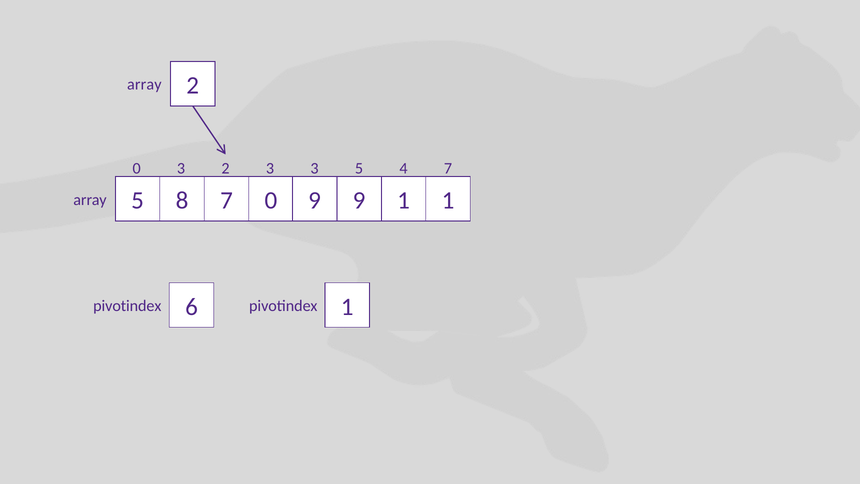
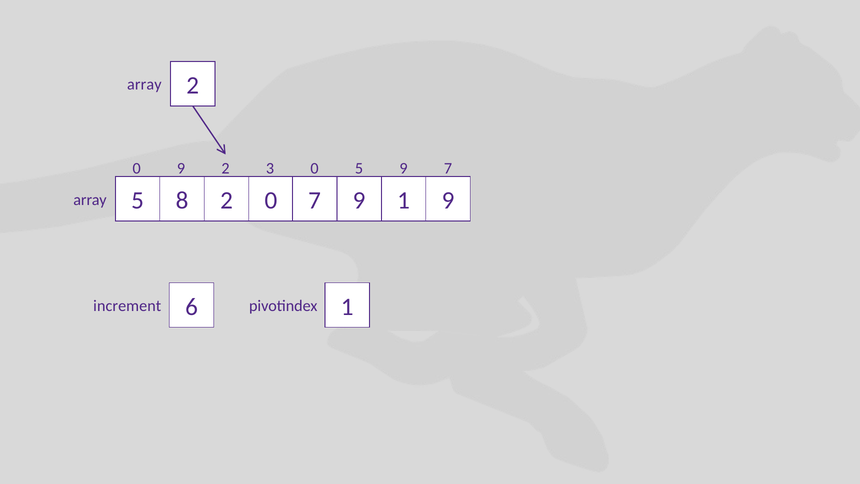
0 3: 3 -> 9 (181, 168)
3 3: 3 -> 0 (315, 168)
5 4: 4 -> 9 (403, 168)
5 7: 7 -> 2 (226, 201)
0 9: 9 -> 7 (315, 201)
1 1: 1 -> 9 (448, 201)
pivotindex: pivotindex -> increment (127, 306)
